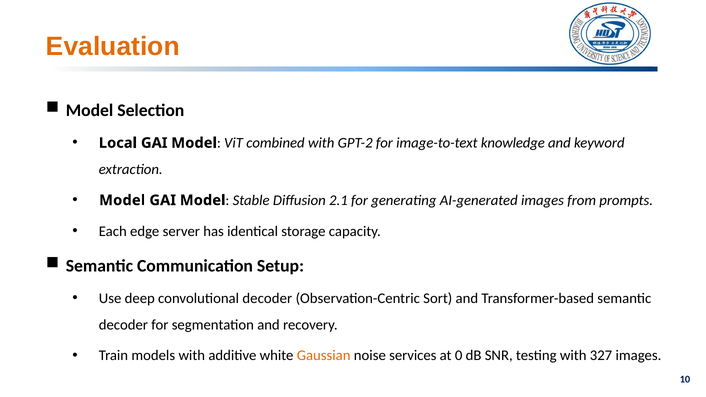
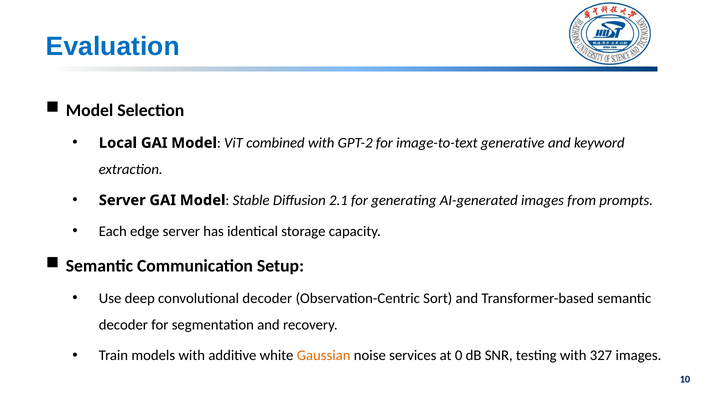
Evaluation colour: orange -> blue (113, 47)
knowledge: knowledge -> generative (513, 143)
Model: Model -> Server (122, 200)
